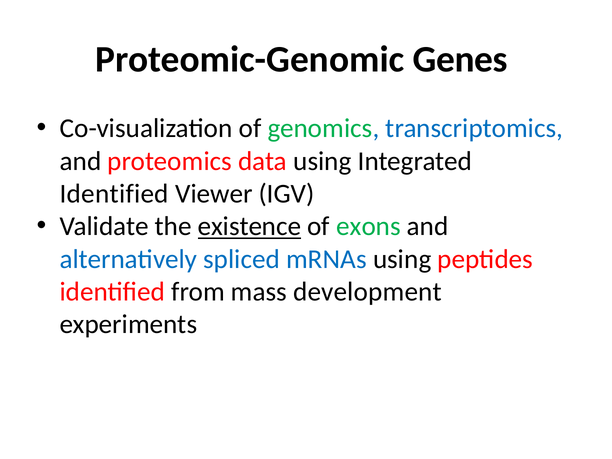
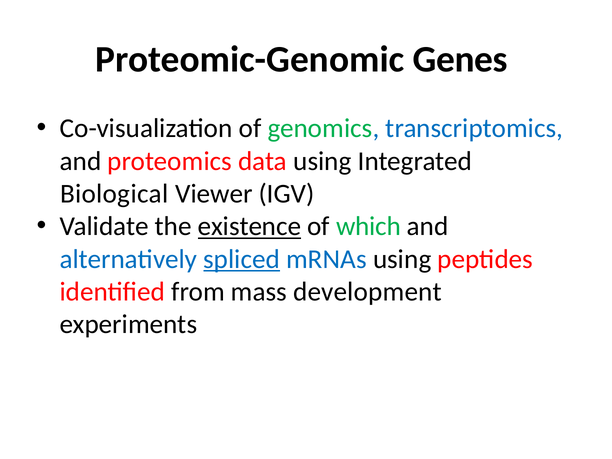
Identified: Identified -> Biological (114, 194)
exons: exons -> which (369, 226)
spliced underline: none -> present (242, 259)
